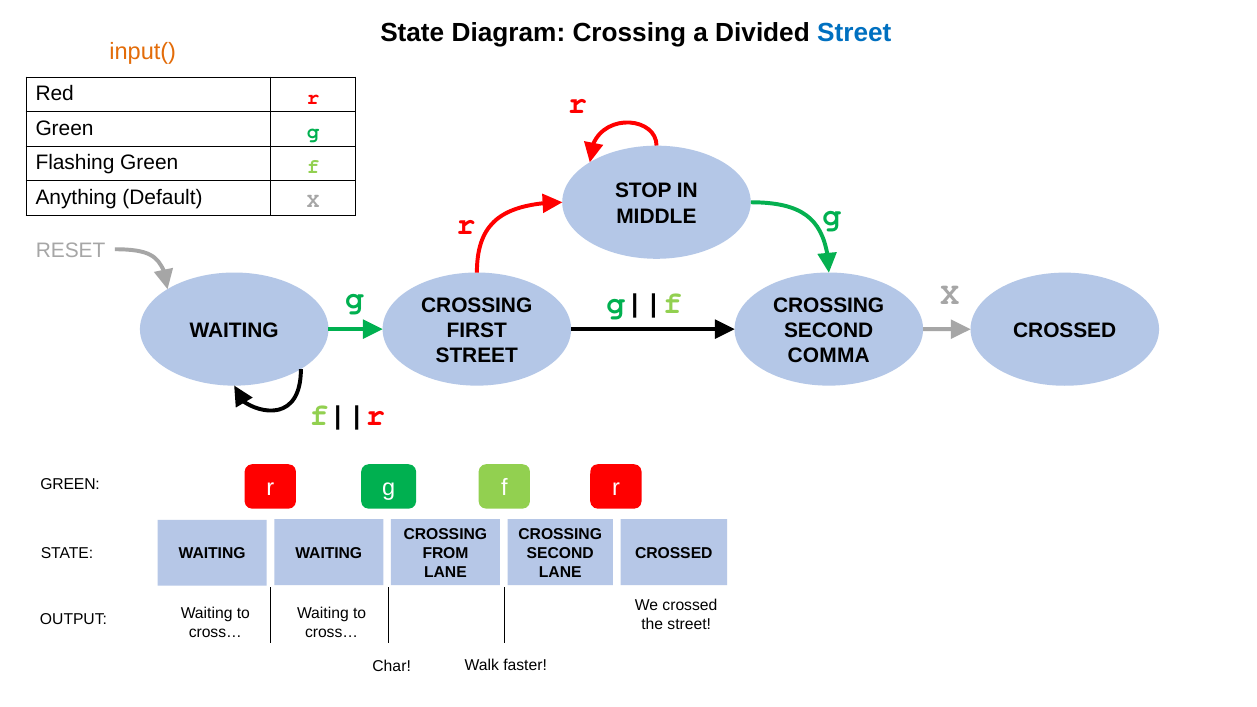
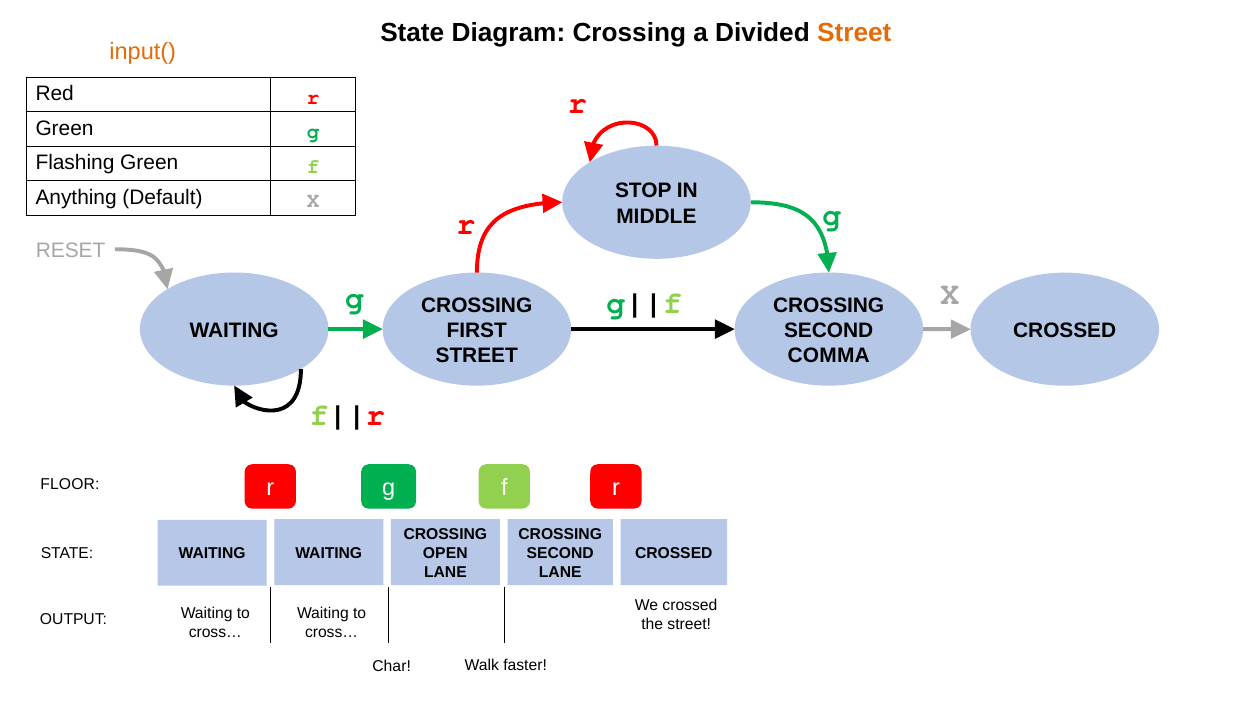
Street colour: blue -> orange (854, 33)
GREEN: GREEN -> FLOOR (70, 484)
FROM: FROM -> OPEN (445, 553)
